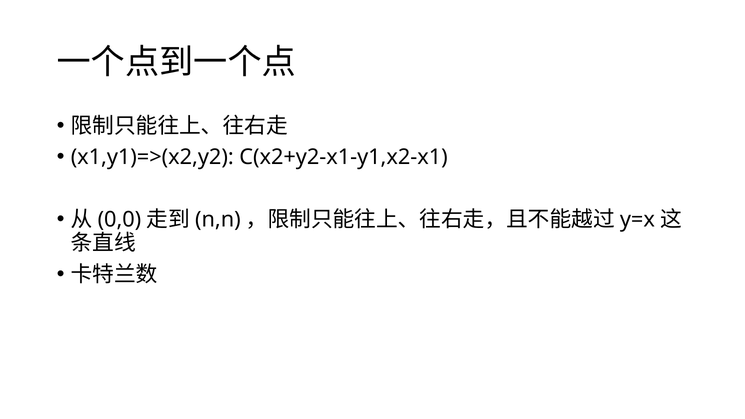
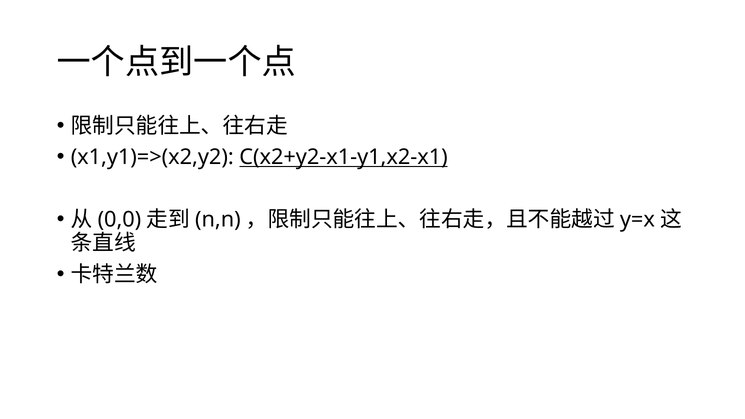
C(x2+y2-x1-y1,x2-x1 underline: none -> present (344, 157)
